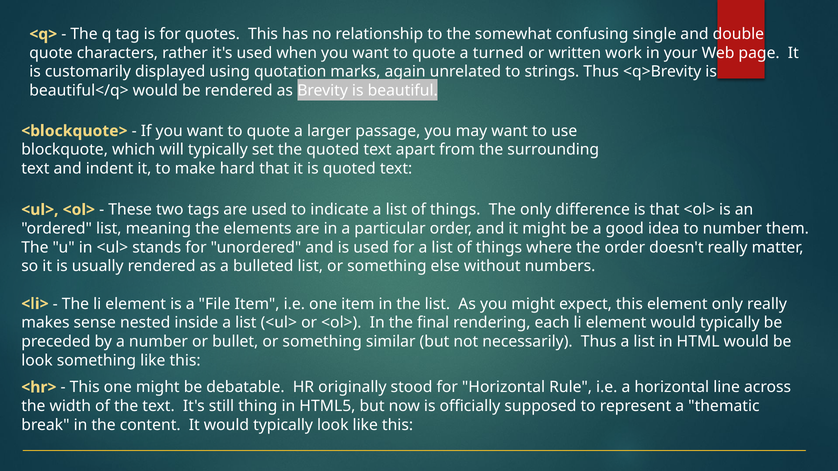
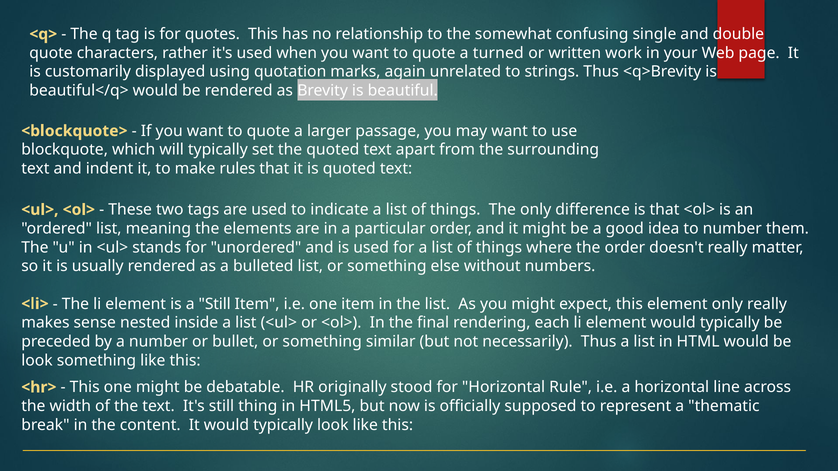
hard: hard -> rules (237, 169)
a File: File -> Still (215, 304)
